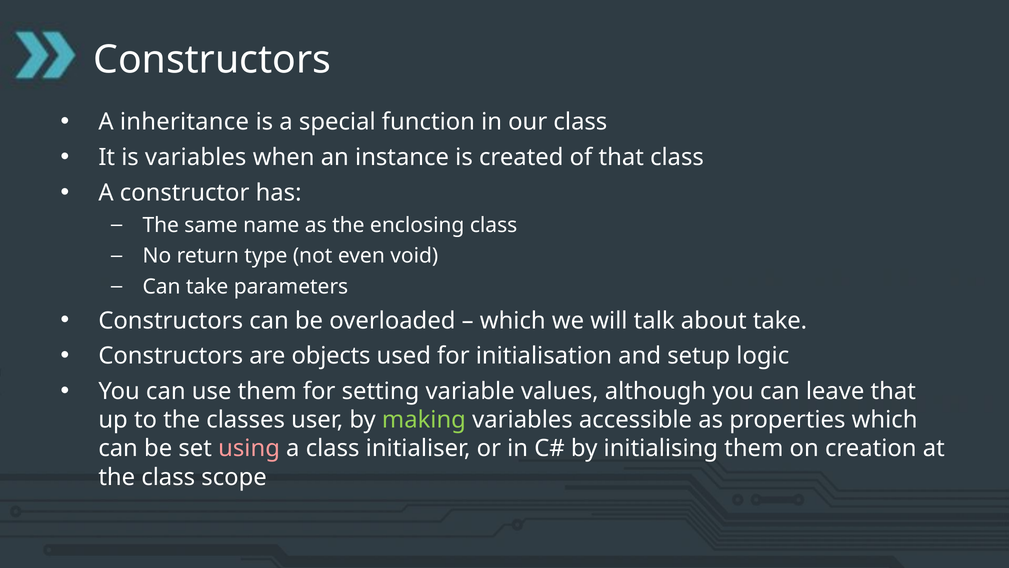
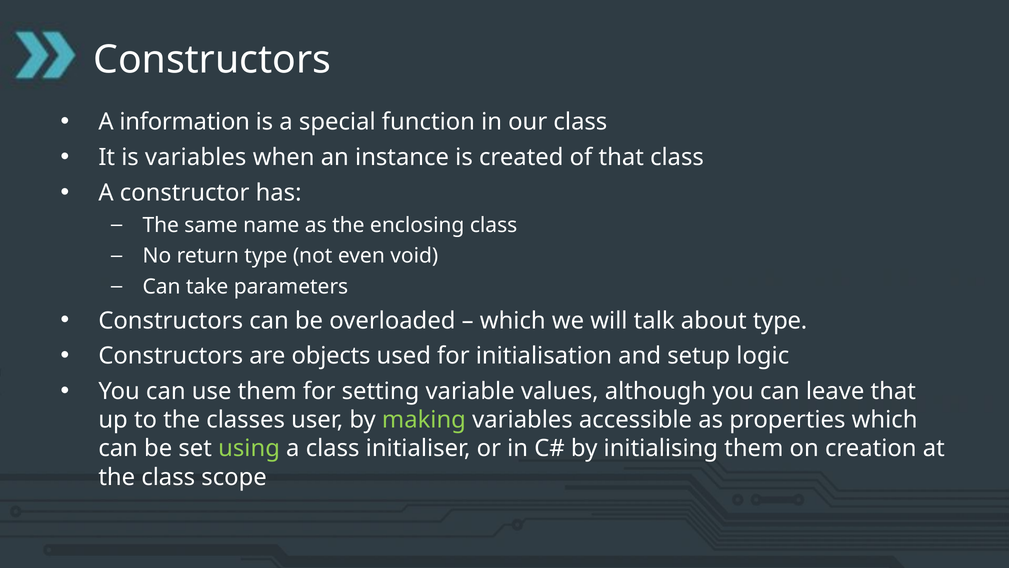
inheritance: inheritance -> information (185, 122)
about take: take -> type (780, 320)
using colour: pink -> light green (249, 448)
